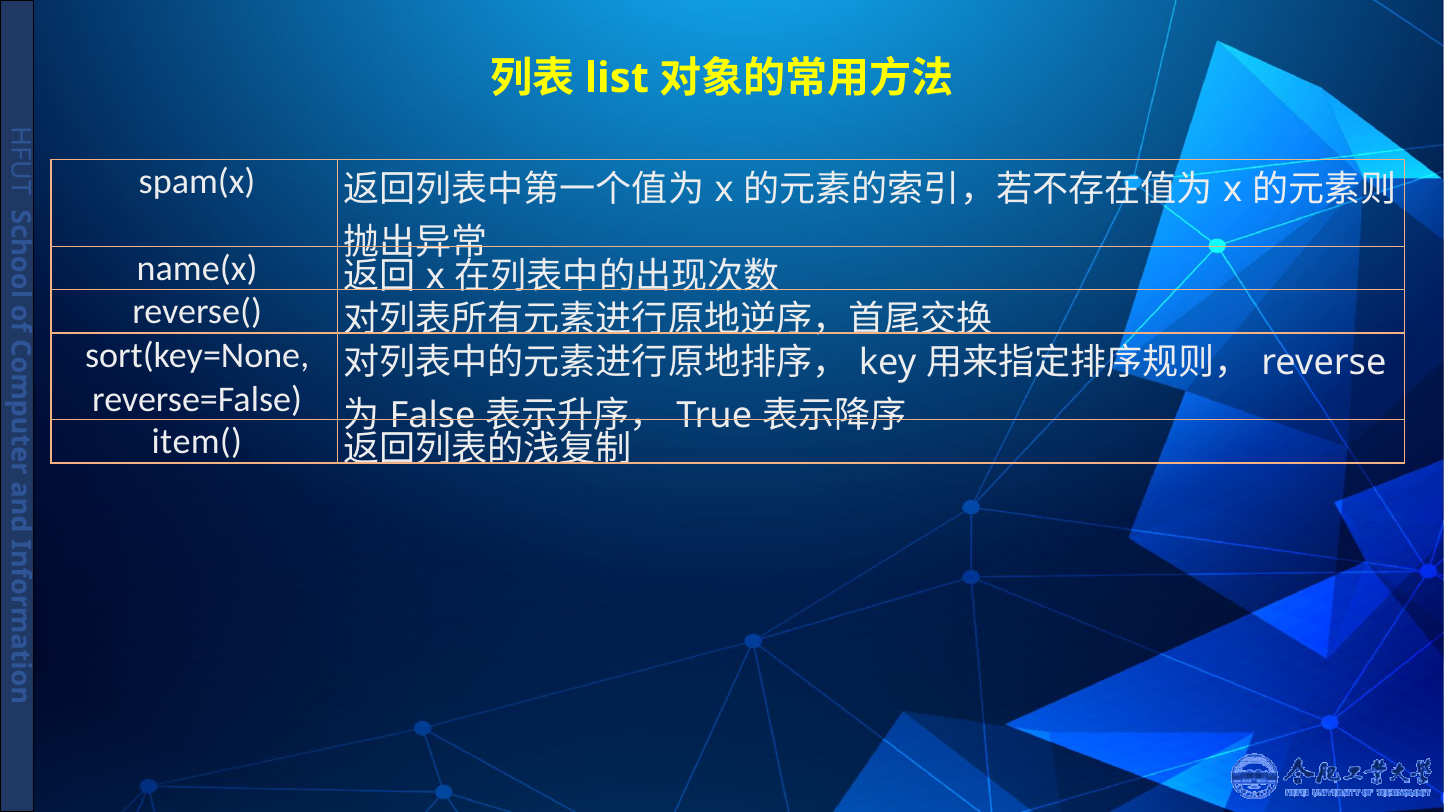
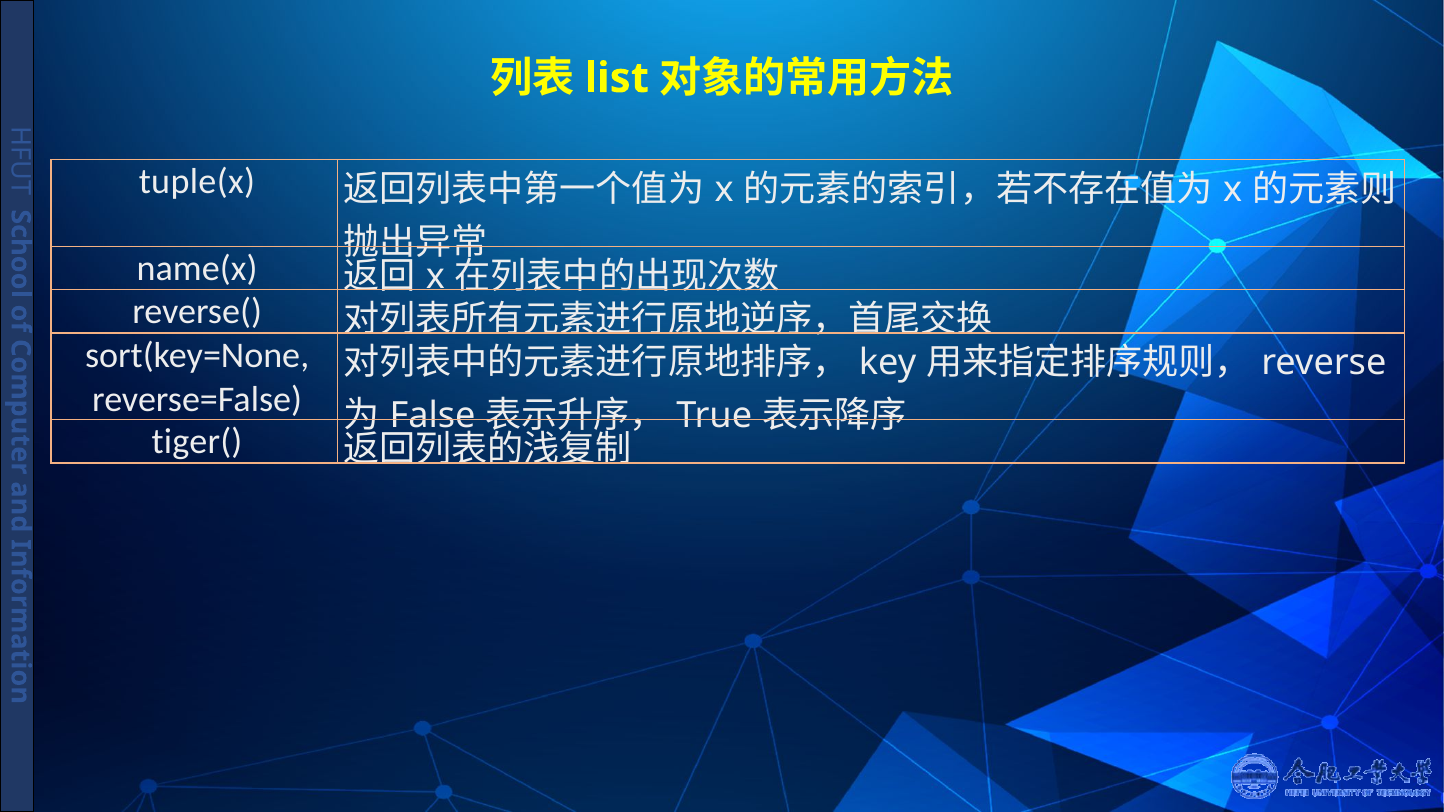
spam(x: spam(x -> tuple(x (197, 182)
item(: item( -> tiger( (197, 442)
